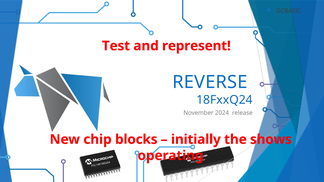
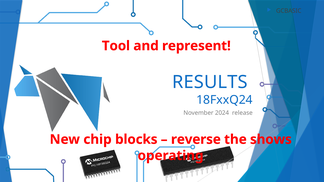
Test: Test -> Tool (116, 46)
REVERSE: REVERSE -> RESULTS (210, 82)
initially: initially -> reverse (196, 140)
